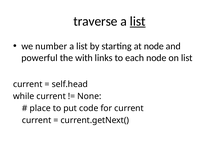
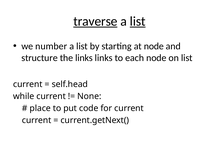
traverse underline: none -> present (95, 21)
powerful: powerful -> structure (40, 58)
the with: with -> links (84, 58)
